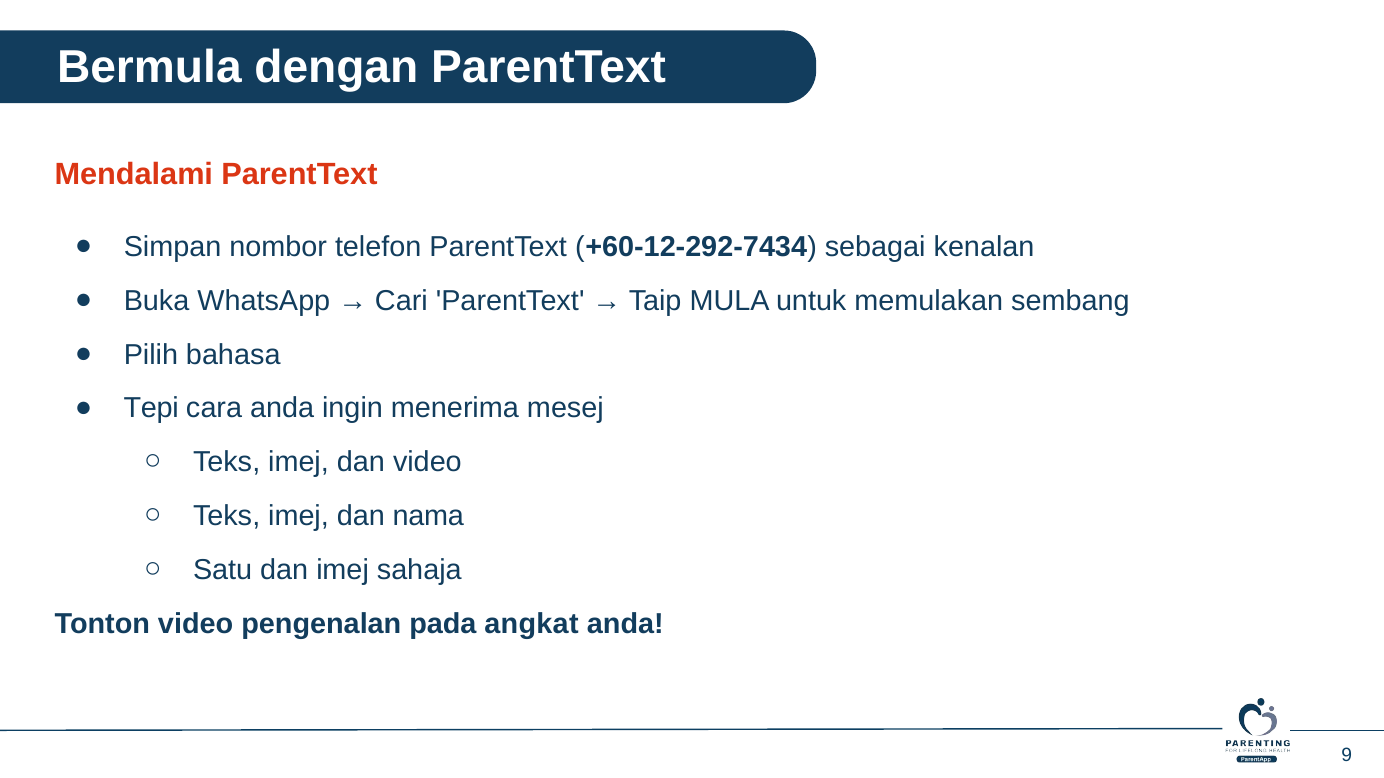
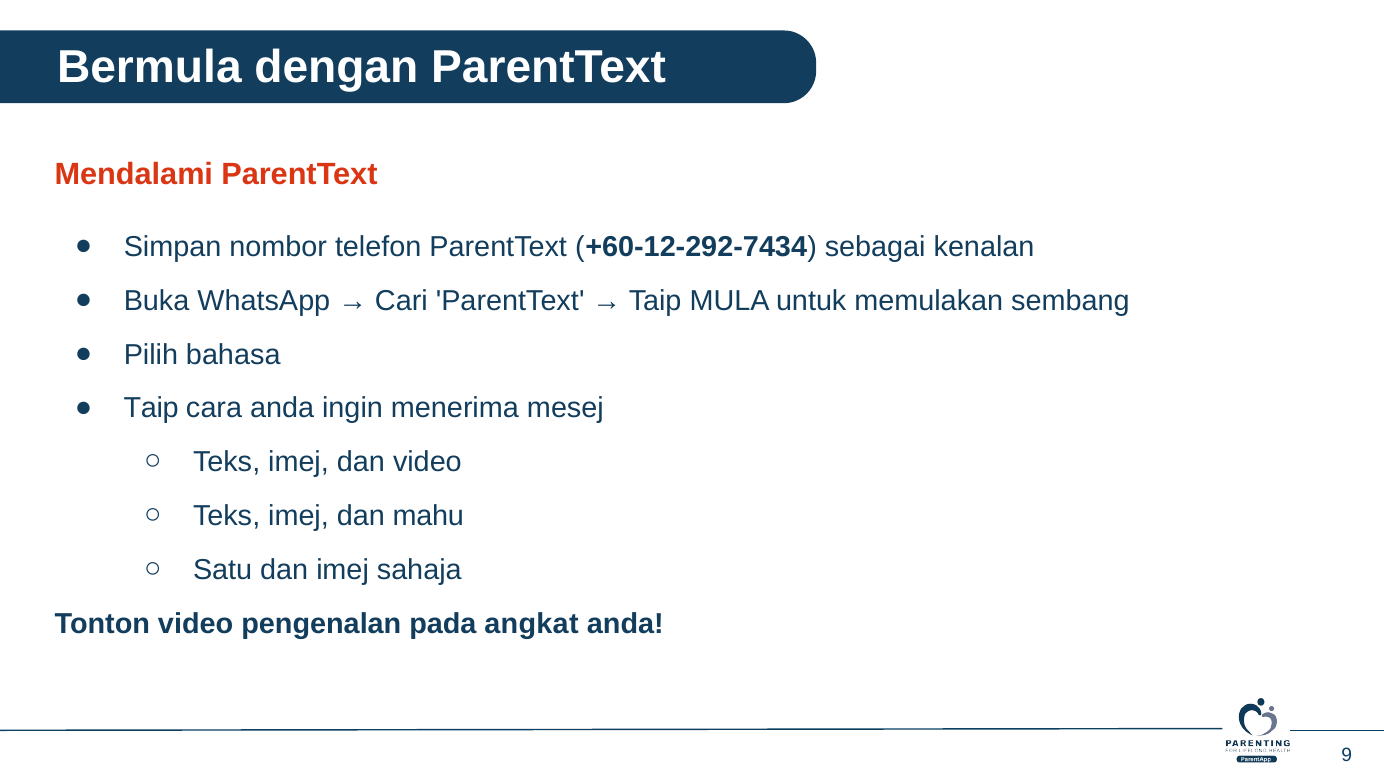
Tepi: Tepi -> Taip (151, 409)
nama: nama -> mahu (428, 516)
